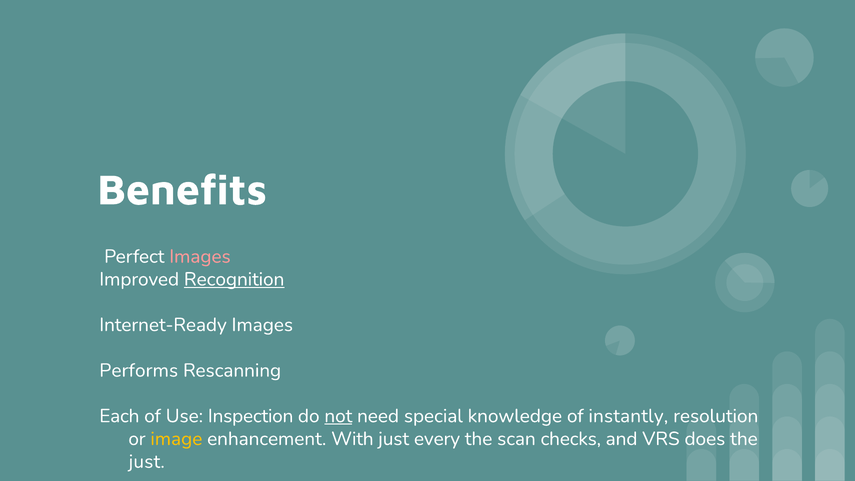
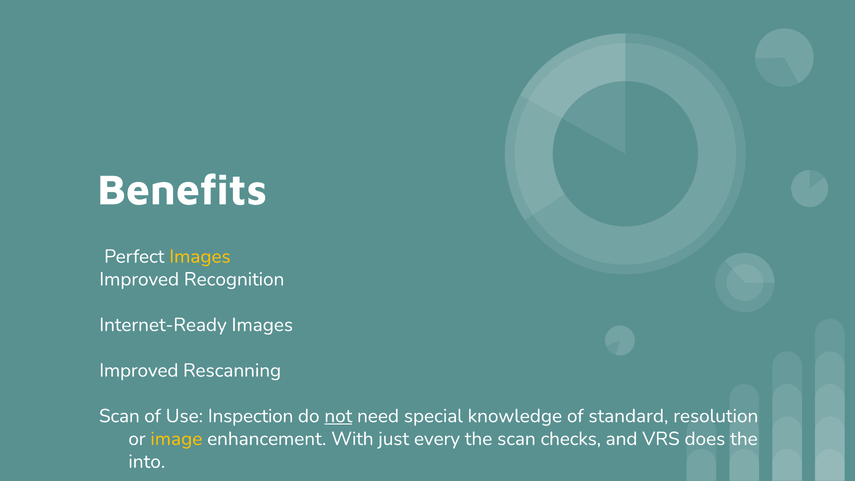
Images colour: pink -> yellow (200, 256)
Recognition underline: present -> none (234, 279)
Performs: Performs -> Improved (139, 370)
Each: Each -> Scan (119, 416)
instantly: instantly -> standard (628, 416)
just: just -> into (147, 461)
